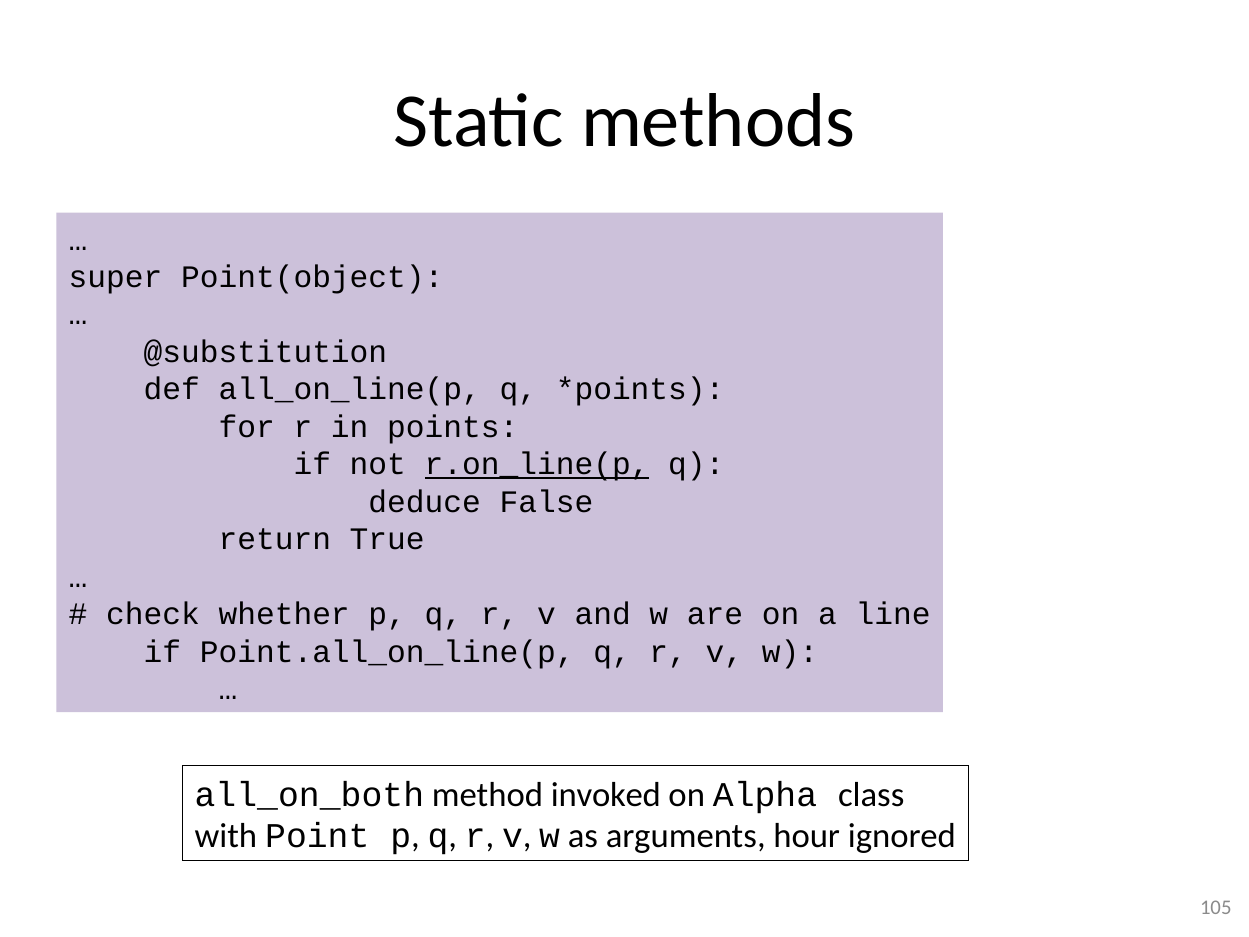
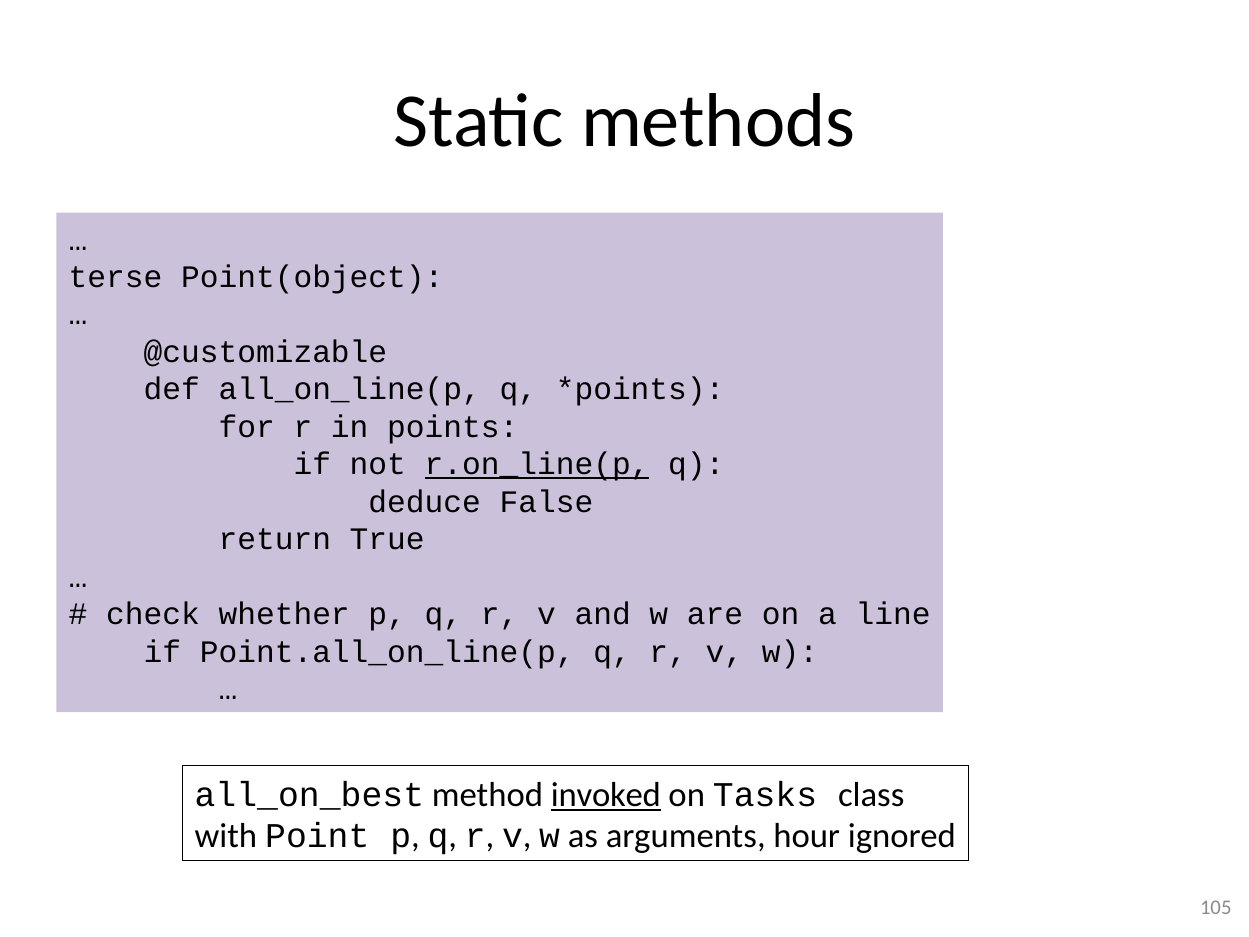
super: super -> terse (116, 277)
@substitution: @substitution -> @customizable (265, 352)
all_on_both: all_on_both -> all_on_best (309, 794)
invoked underline: none -> present (606, 794)
Alpha: Alpha -> Tasks (765, 794)
